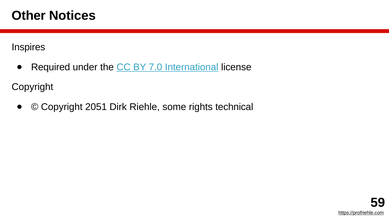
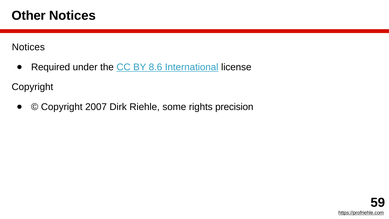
Inspires: Inspires -> Notices (28, 47)
7.0: 7.0 -> 8.6 (155, 67)
2051: 2051 -> 2007 (96, 107)
technical: technical -> precision (234, 107)
